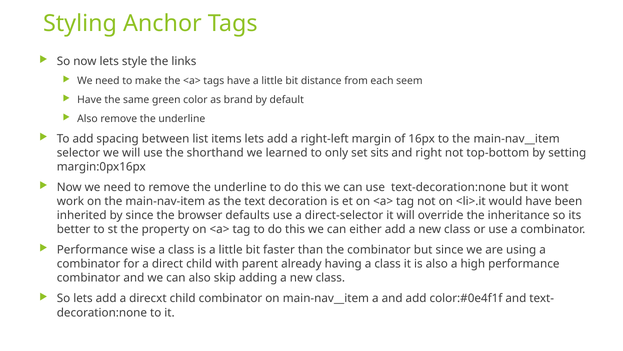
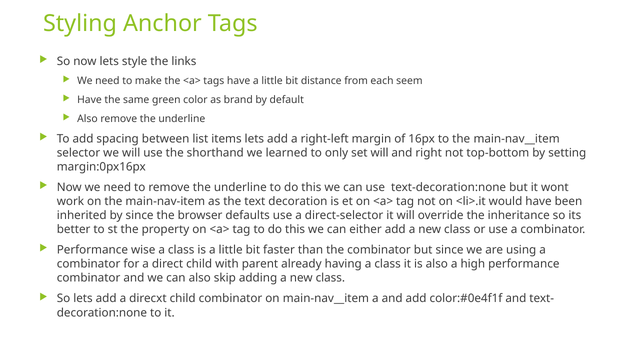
set sits: sits -> will (380, 153)
